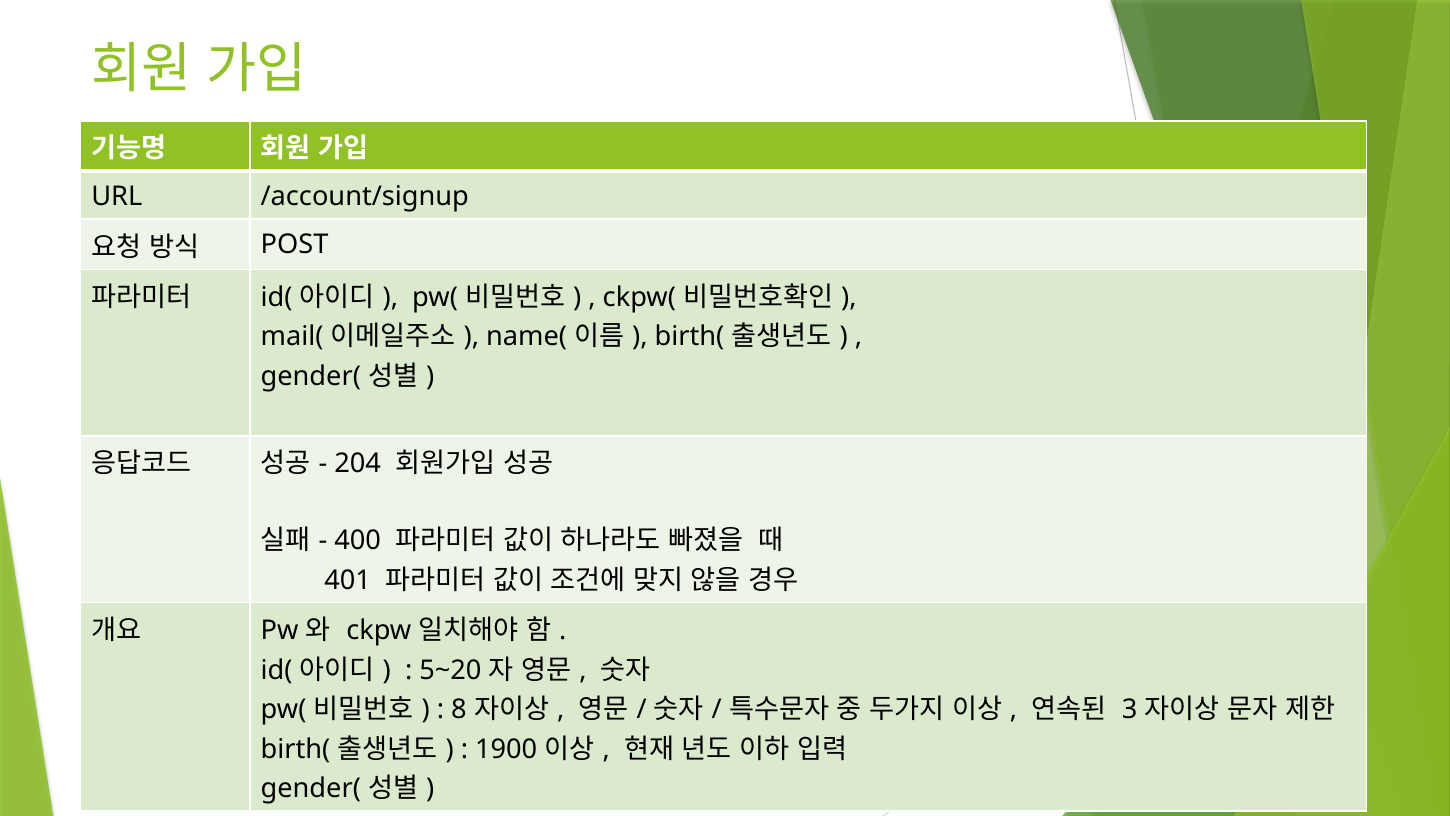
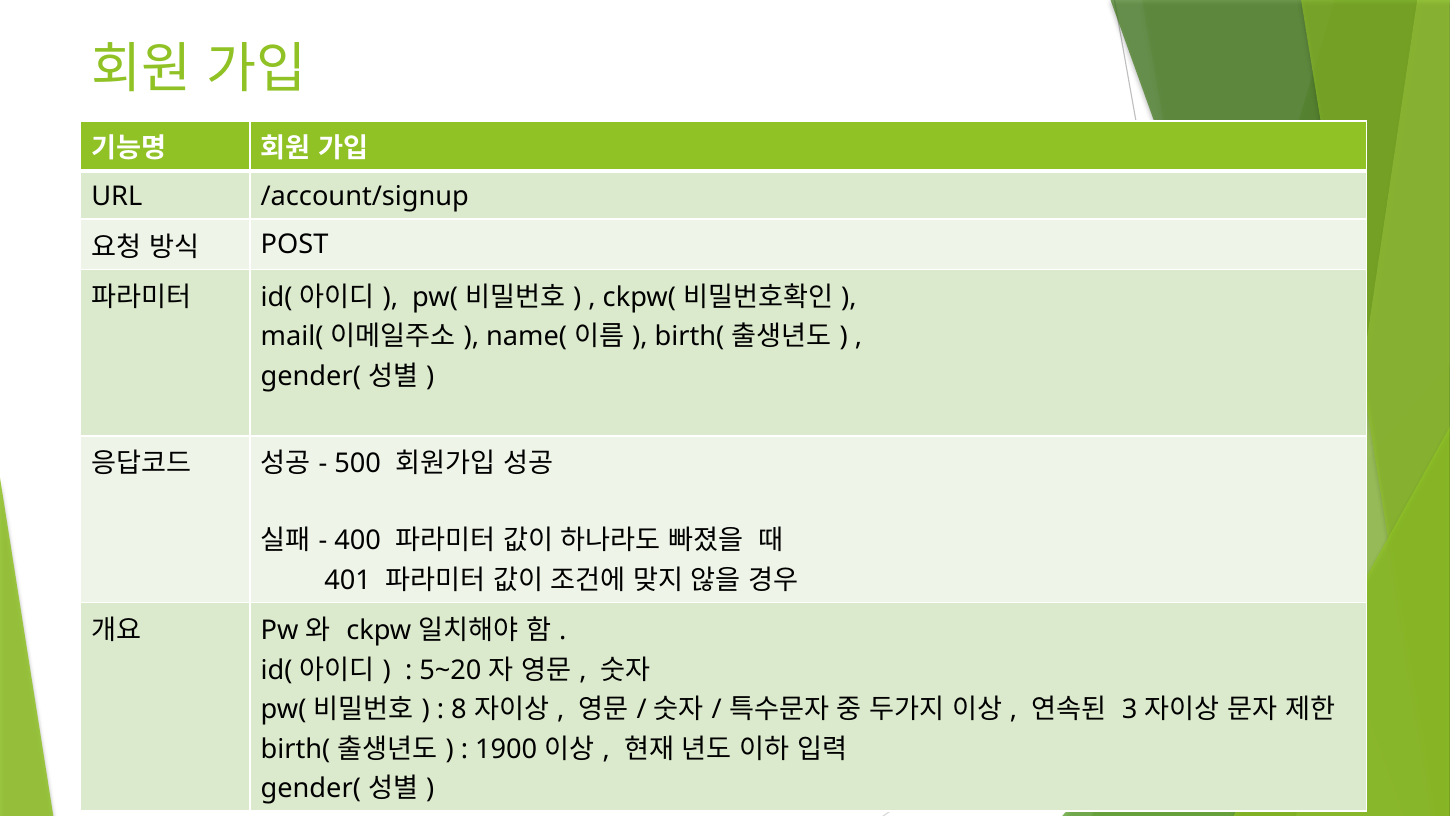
204: 204 -> 500 (358, 464)
